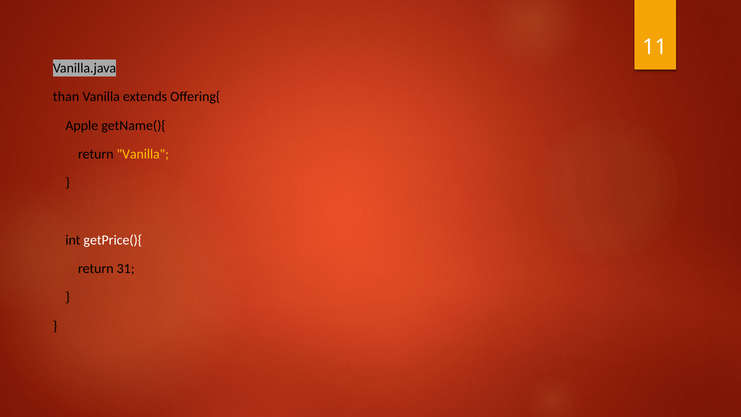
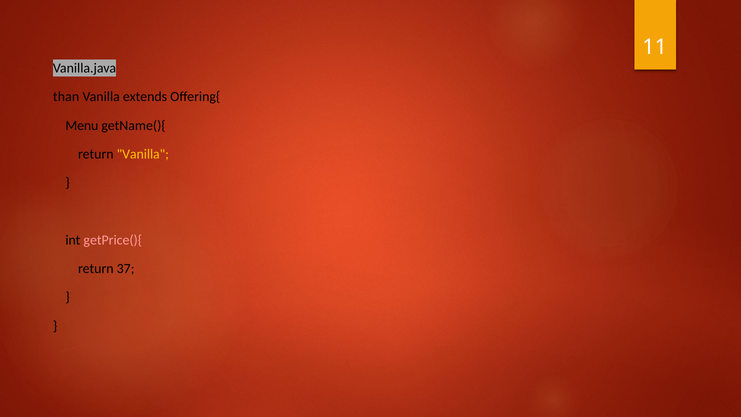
Apple: Apple -> Menu (82, 125)
getPrice(){ colour: white -> pink (113, 240)
31: 31 -> 37 (126, 269)
